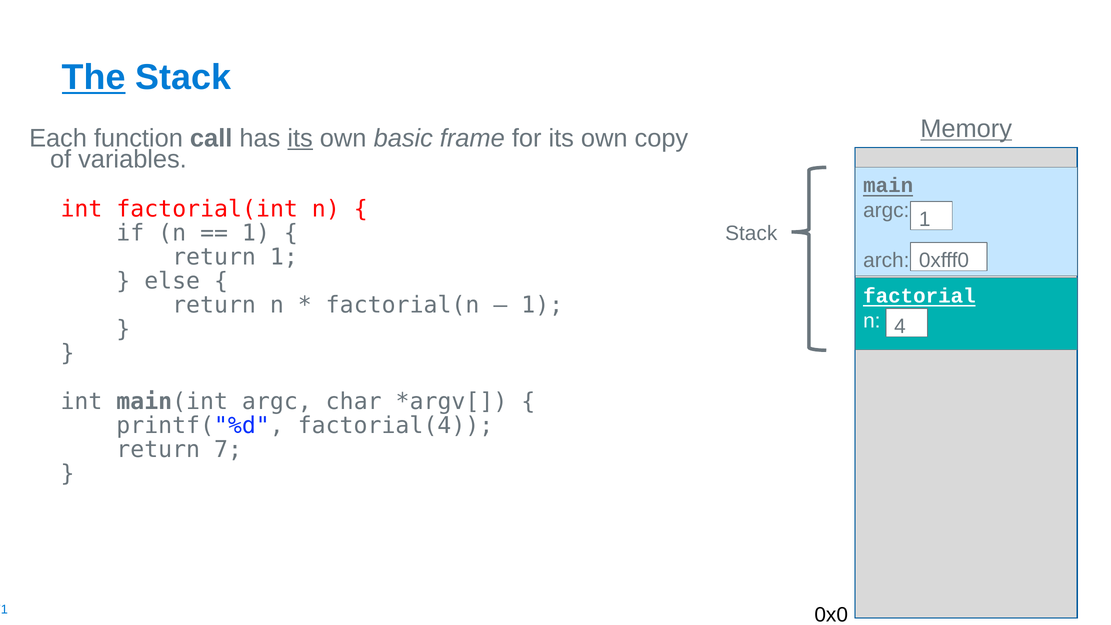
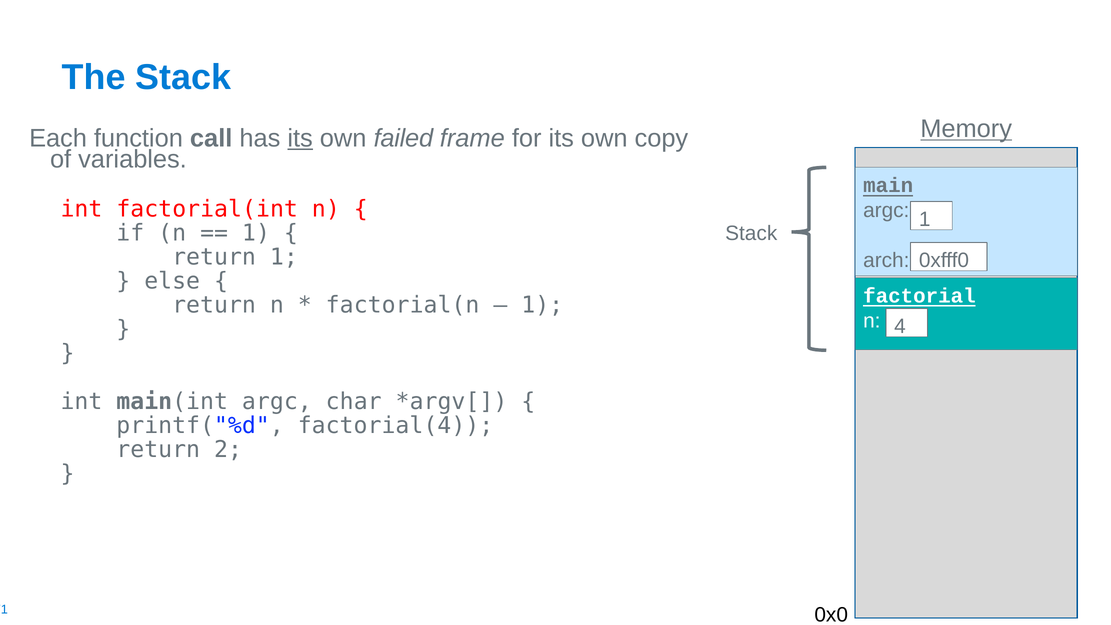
The underline: present -> none (94, 77)
basic: basic -> failed (403, 138)
7: 7 -> 2 (228, 450)
